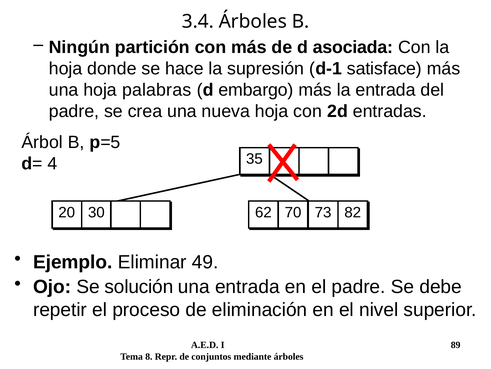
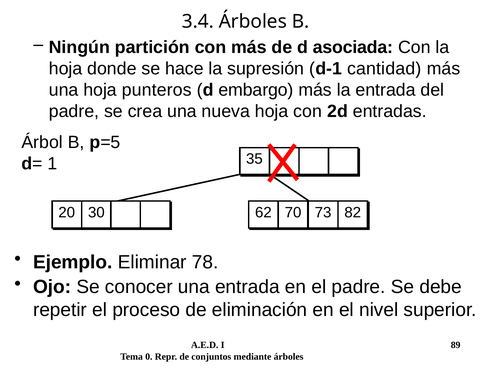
satisface: satisface -> cantidad (384, 68)
palabras: palabras -> punteros (157, 90)
4: 4 -> 1 (52, 163)
49: 49 -> 78 (205, 262)
solución: solución -> conocer (139, 286)
8: 8 -> 0 (149, 356)
